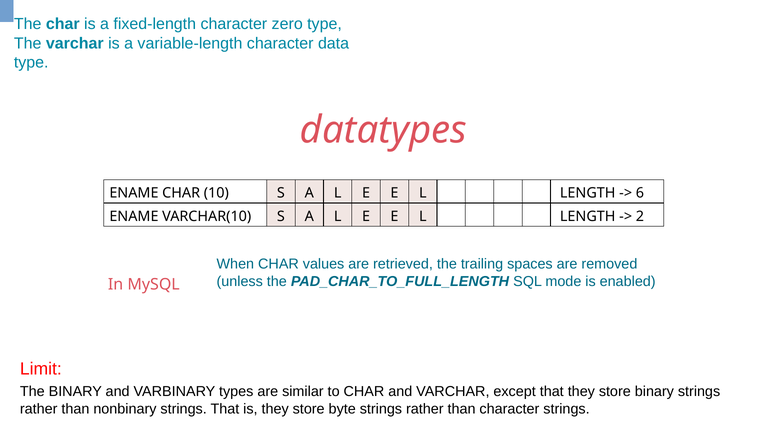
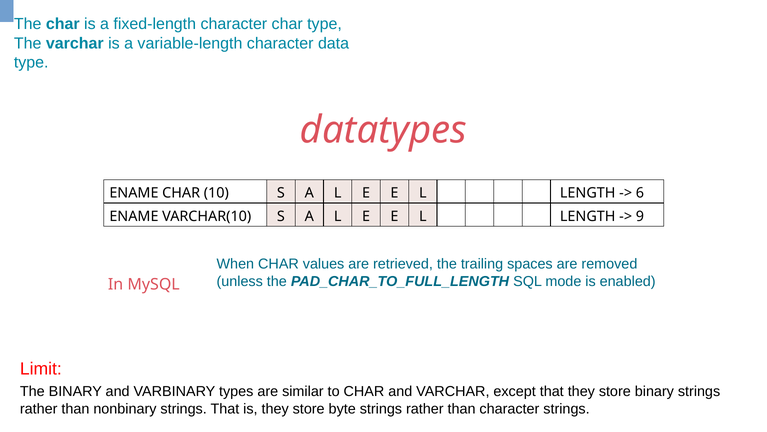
character zero: zero -> char (287, 24)
2: 2 -> 9 (640, 216)
